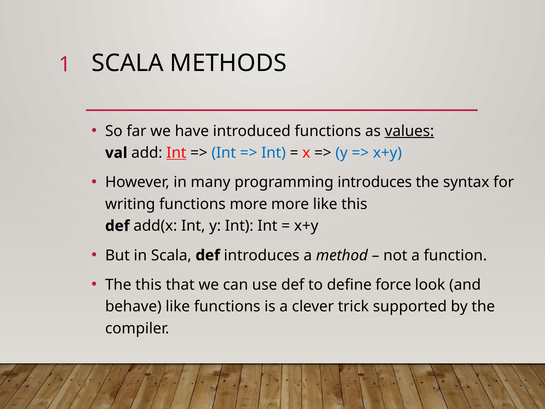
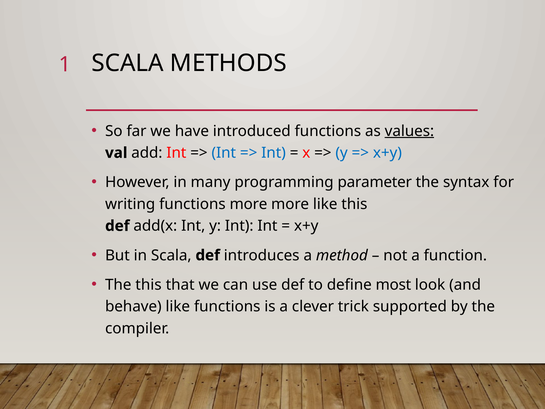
Int underline: present -> none (176, 153)
programming introduces: introduces -> parameter (375, 182)
force: force -> most (393, 285)
